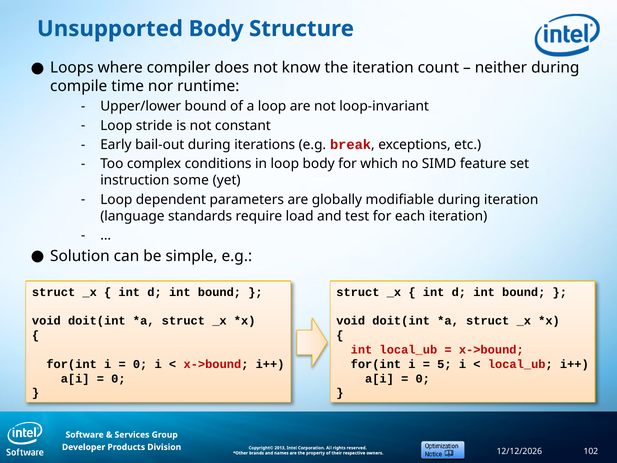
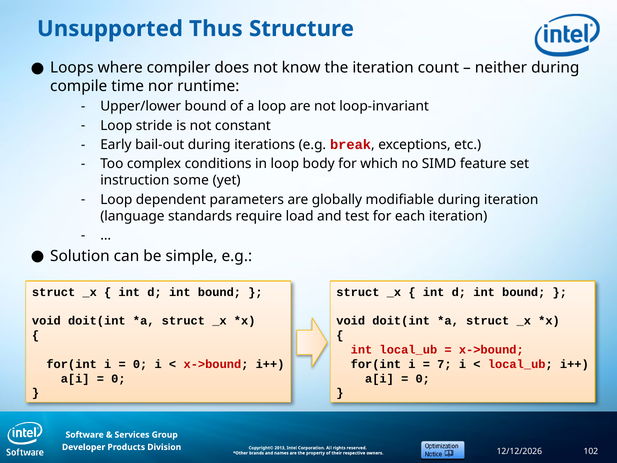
Unsupported Body: Body -> Thus (216, 29)
5: 5 -> 7 (444, 364)
